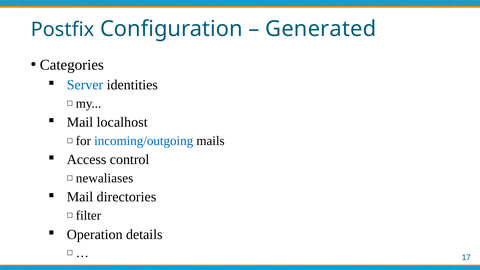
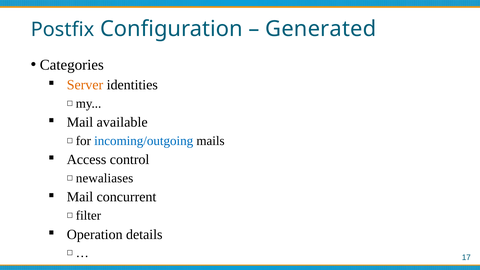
Server colour: blue -> orange (85, 85)
localhost: localhost -> available (122, 122)
directories: directories -> concurrent (126, 197)
